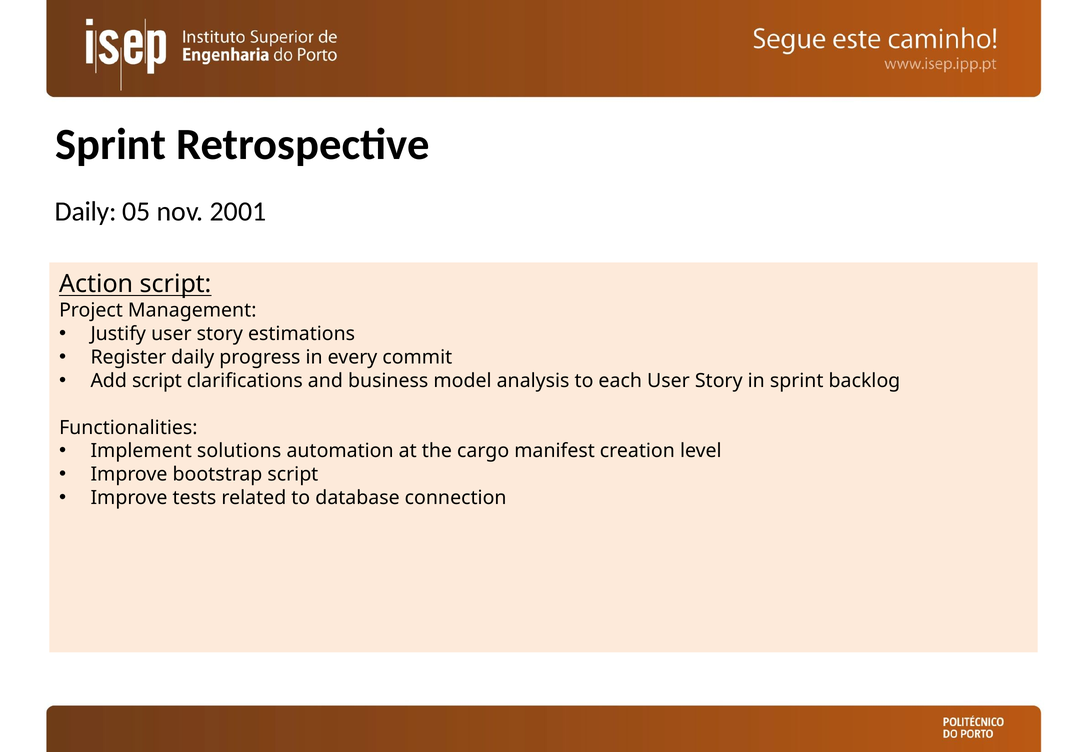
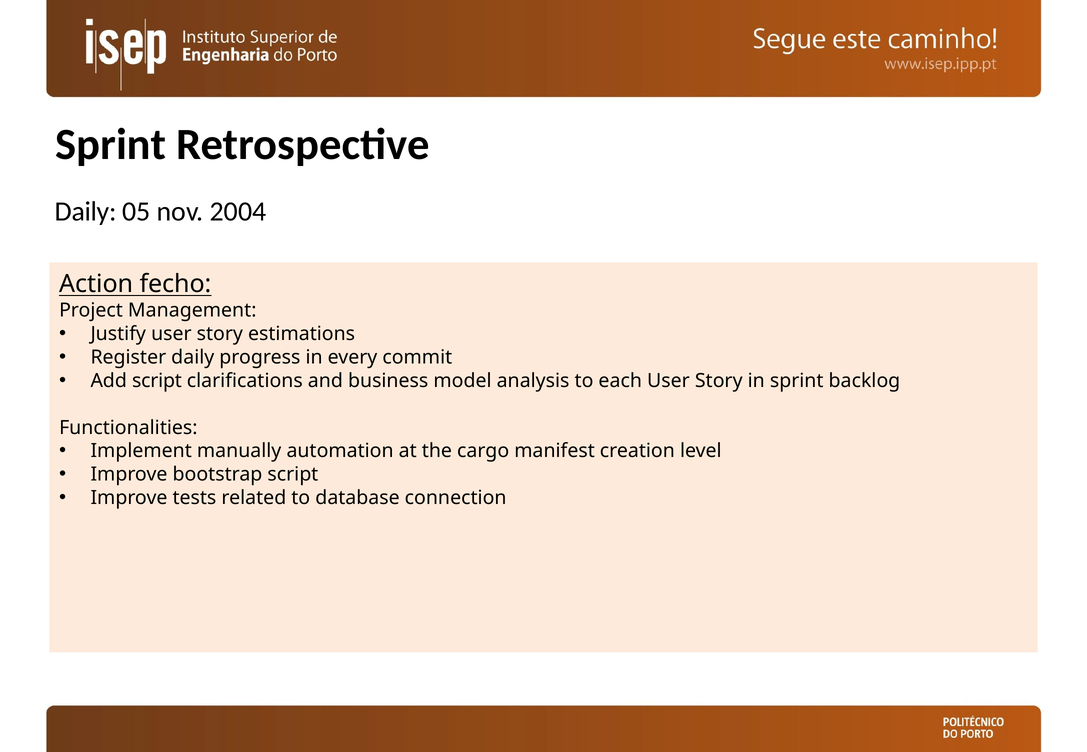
2001: 2001 -> 2004 (238, 212)
Action script: script -> fecho (176, 284)
solutions: solutions -> manually (239, 451)
